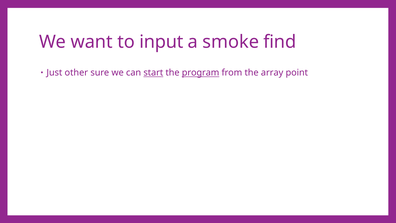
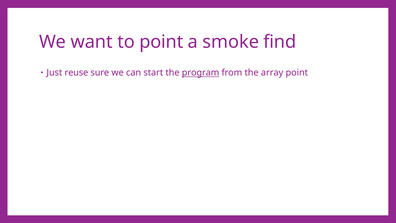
to input: input -> point (161, 42)
other: other -> reuse (76, 73)
start underline: present -> none (153, 73)
